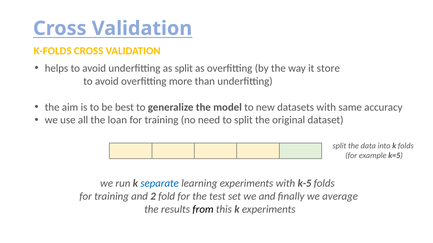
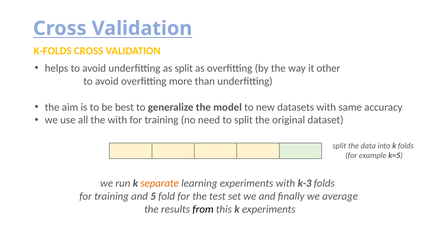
store: store -> other (328, 68)
the loan: loan -> with (117, 120)
separate colour: blue -> orange (160, 184)
k-5: k-5 -> k-3 (305, 184)
2: 2 -> 5 (153, 197)
